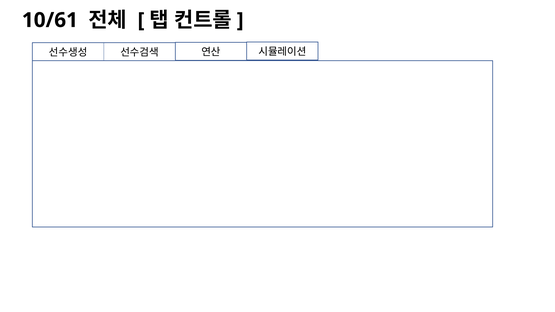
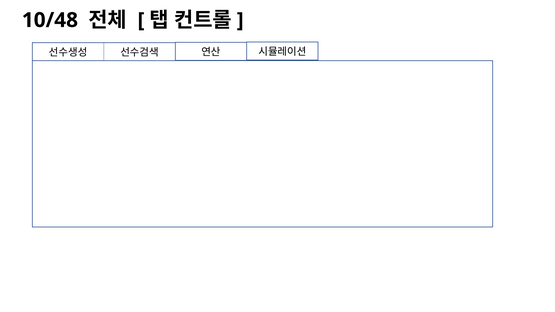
10/61: 10/61 -> 10/48 (50, 20)
